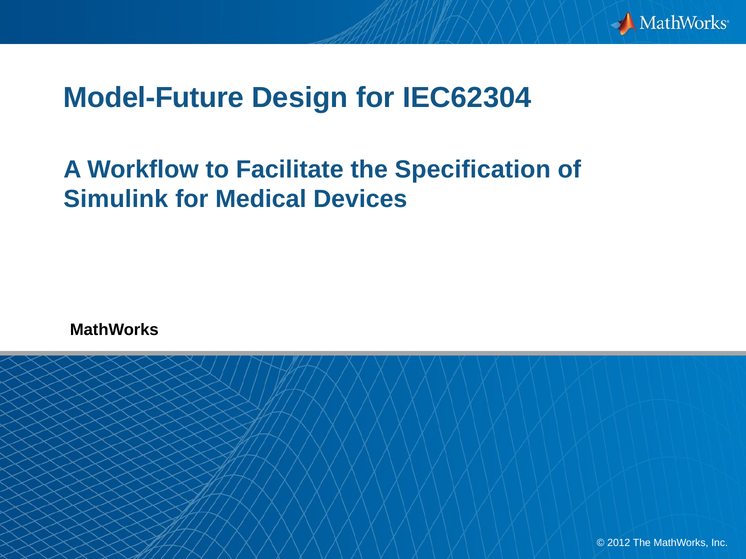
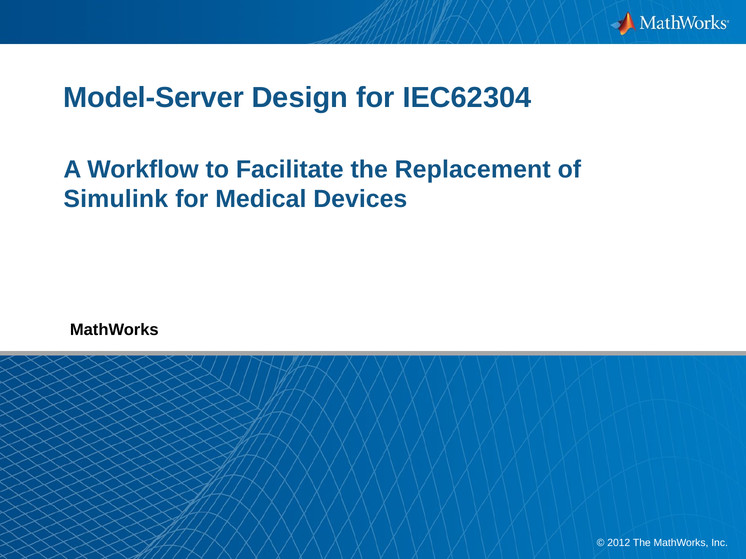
Model-Future: Model-Future -> Model-Server (154, 98)
Specification: Specification -> Replacement (473, 170)
